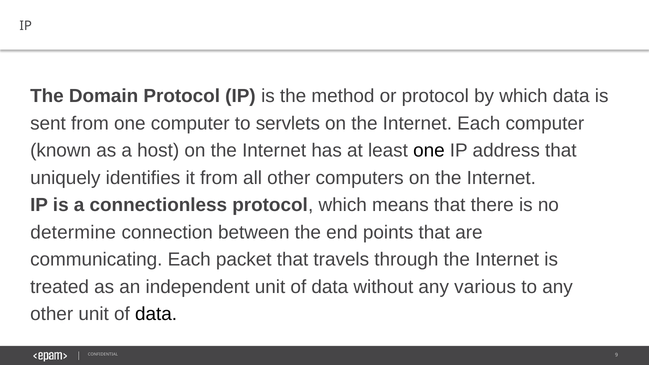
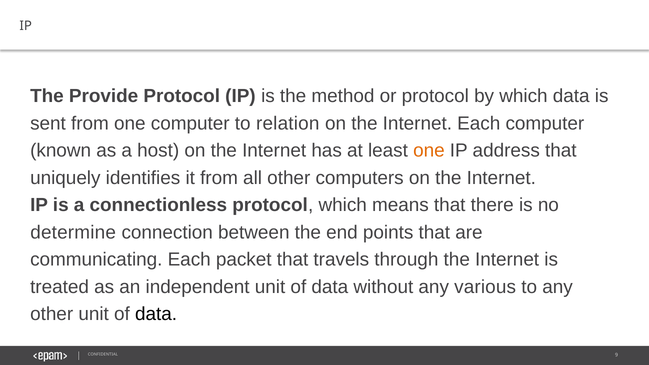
Domain: Domain -> Provide (104, 96)
servlets: servlets -> relation (288, 123)
one colour: black -> orange (429, 151)
